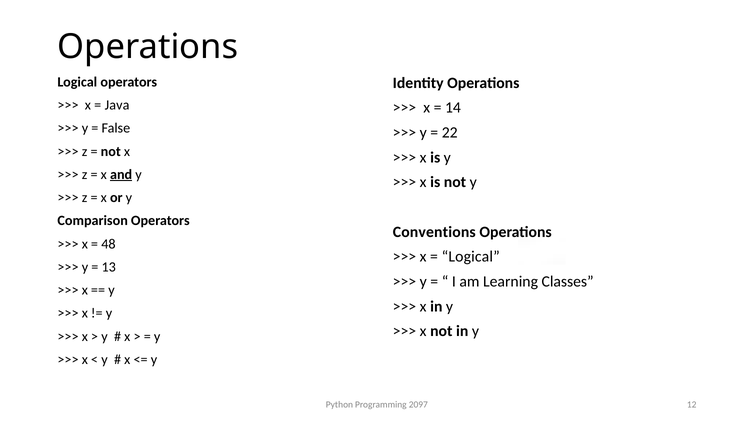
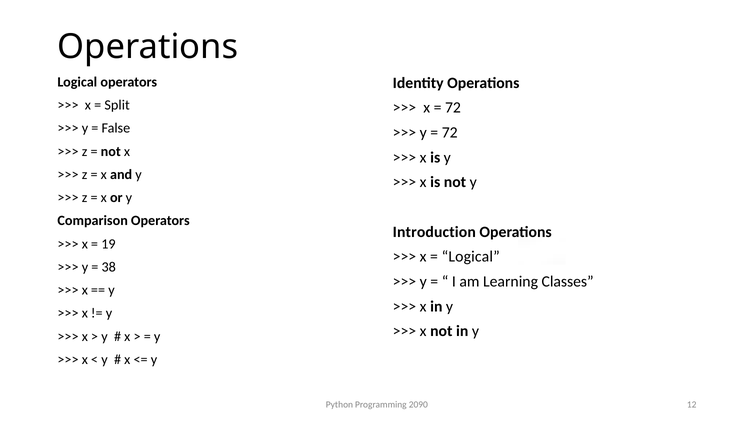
Java: Java -> Split (117, 105)
14: 14 -> 72 (453, 108)
22: 22 -> 72 (450, 133)
and underline: present -> none (121, 175)
Conventions: Conventions -> Introduction (434, 232)
48: 48 -> 19 (108, 244)
13: 13 -> 38 (109, 267)
2097: 2097 -> 2090 (418, 405)
